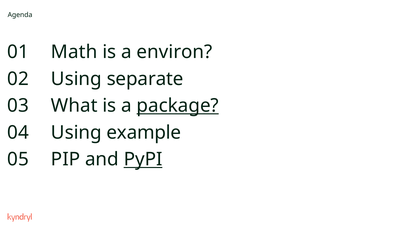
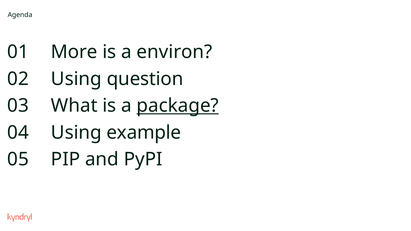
Math: Math -> More (74, 52)
separate: separate -> question (145, 79)
PyPI underline: present -> none (143, 160)
